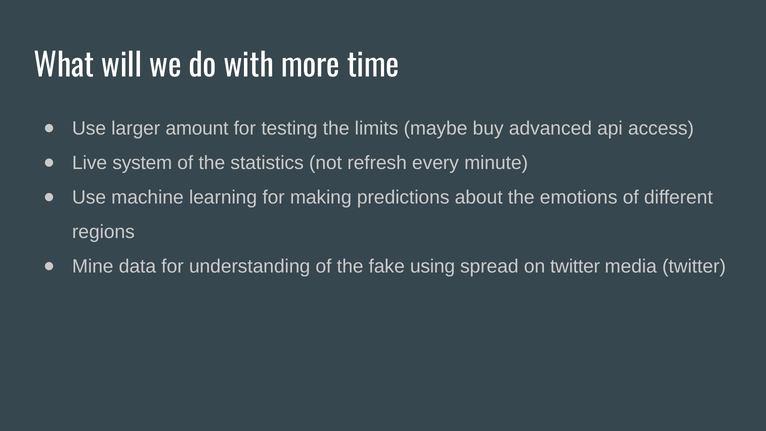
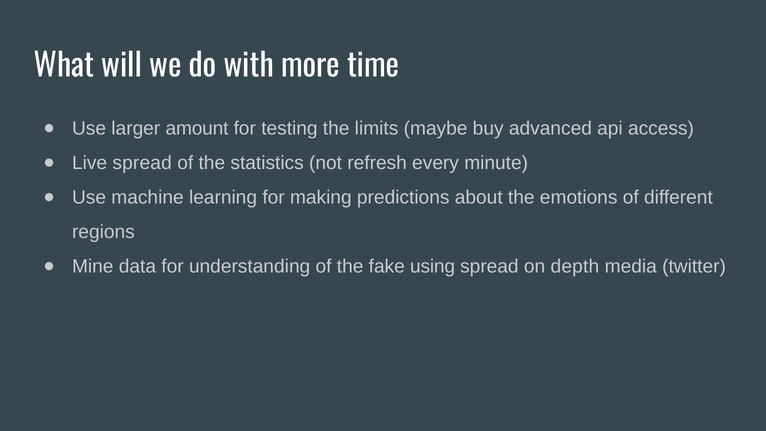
Live system: system -> spread (142, 163)
on twitter: twitter -> depth (575, 266)
